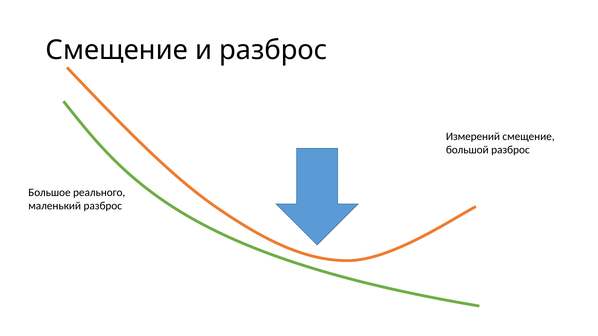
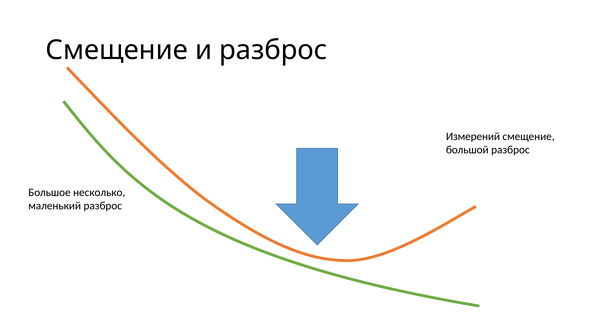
реального: реального -> несколько (99, 193)
